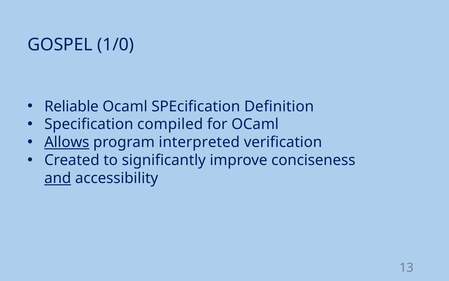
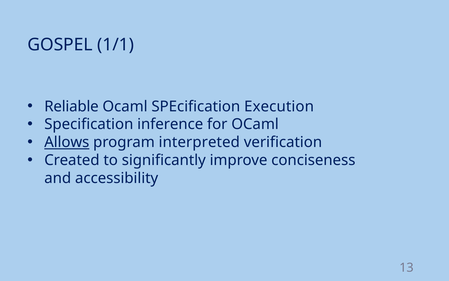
1/0: 1/0 -> 1/1 (116, 45)
Definition: Definition -> Execution (279, 106)
compiled: compiled -> inference (170, 124)
and underline: present -> none (58, 178)
